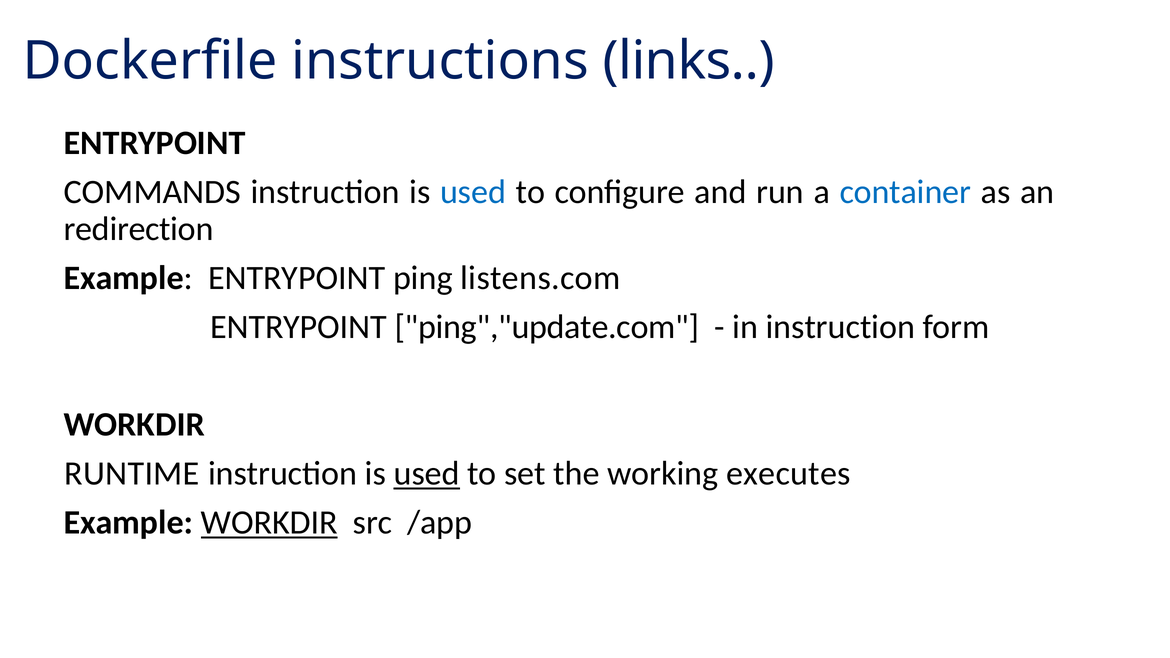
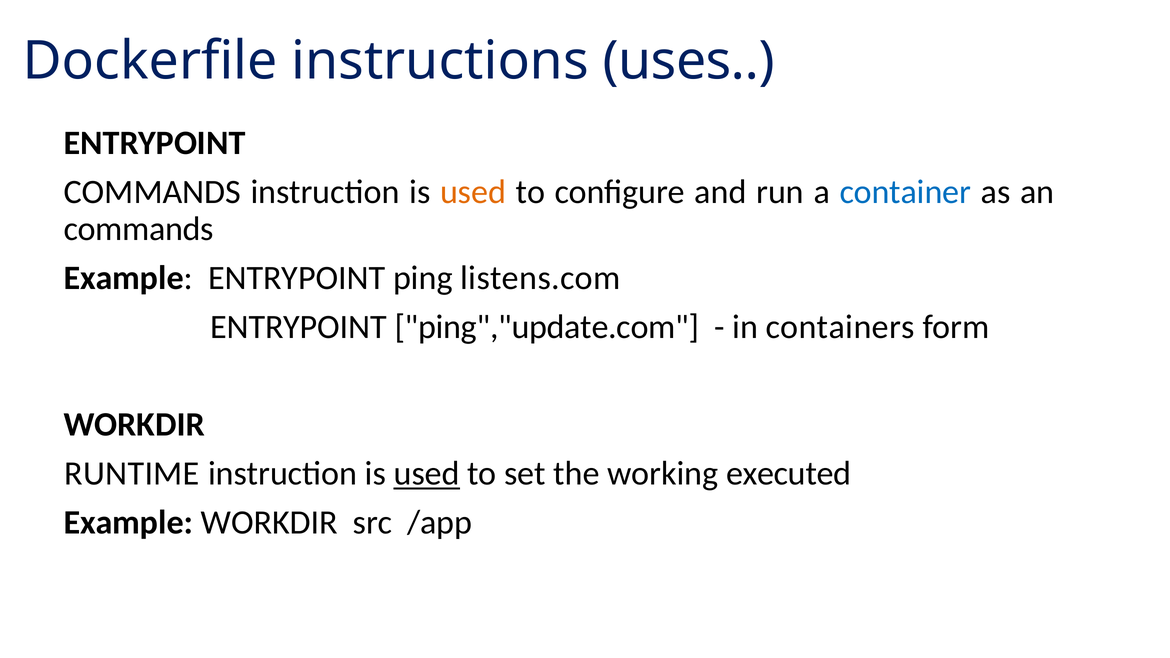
links: links -> uses (689, 61)
used colour: blue -> orange (473, 192)
redirection: redirection -> commands (139, 229)
in instruction: instruction -> containers (840, 327)
executes: executes -> executed (789, 474)
WORKDIR underline: present -> none (269, 523)
